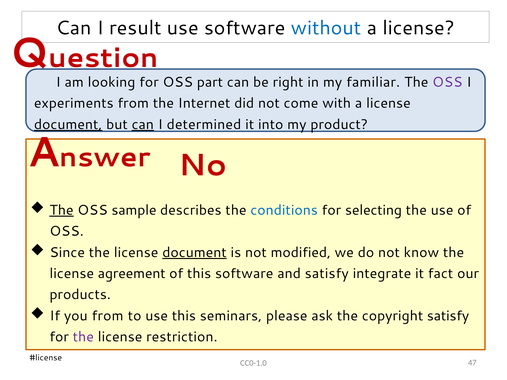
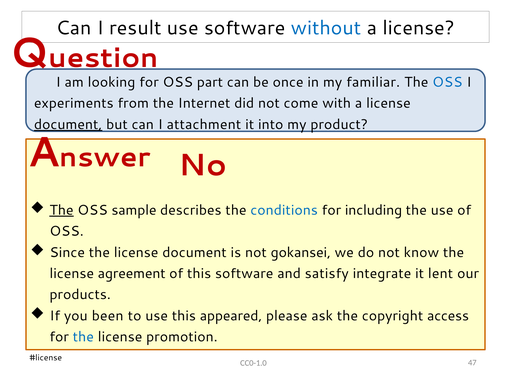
right: right -> once (288, 82)
OSS colour: purple -> blue (447, 82)
can underline: present -> none (143, 125)
determined: determined -> attachment (204, 125)
selecting: selecting -> including (374, 210)
document underline: present -> none (194, 253)
modified: modified -> gokansei (301, 253)
fact: fact -> lent (441, 274)
you from: from -> been (108, 316)
seminars: seminars -> appeared (231, 316)
copyright satisfy: satisfy -> access (448, 316)
the colour: purple -> blue (83, 337)
restriction: restriction -> promotion (182, 337)
